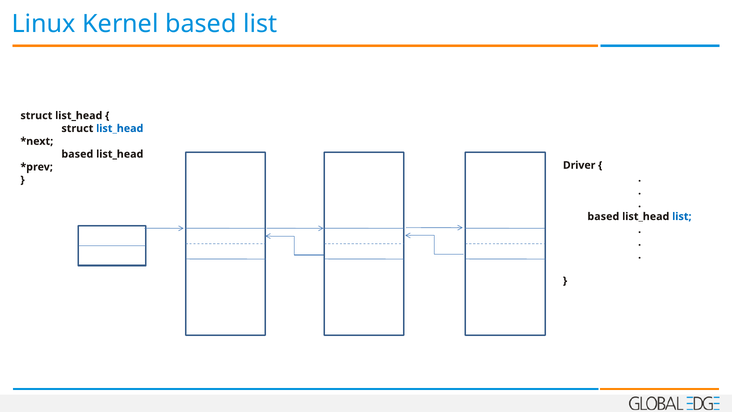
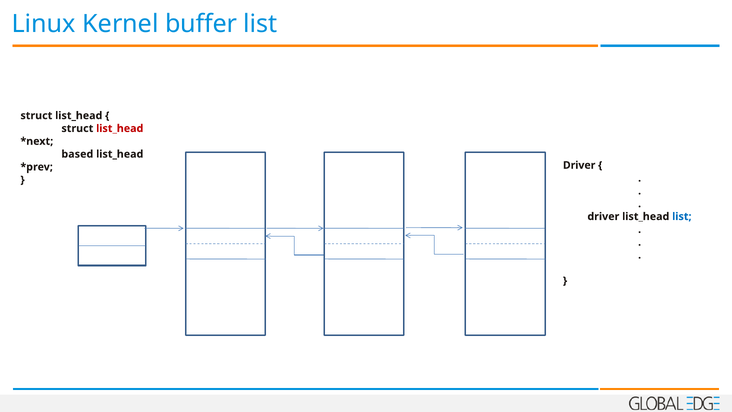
Kernel based: based -> buffer (201, 24)
list_head colour: blue -> red (120, 128)
based: based -> driver (603, 216)
